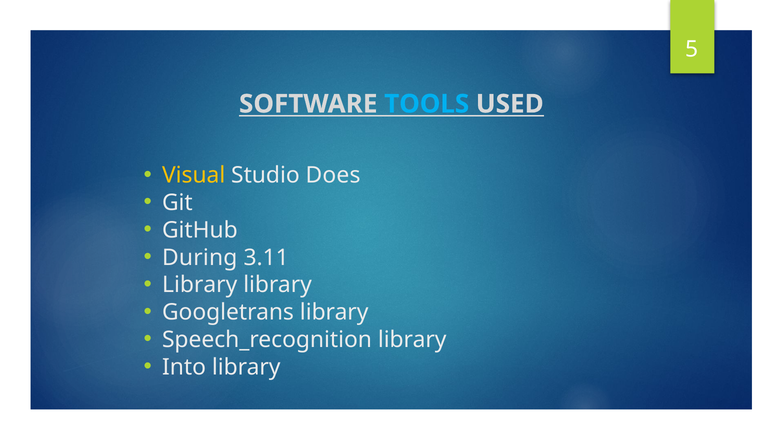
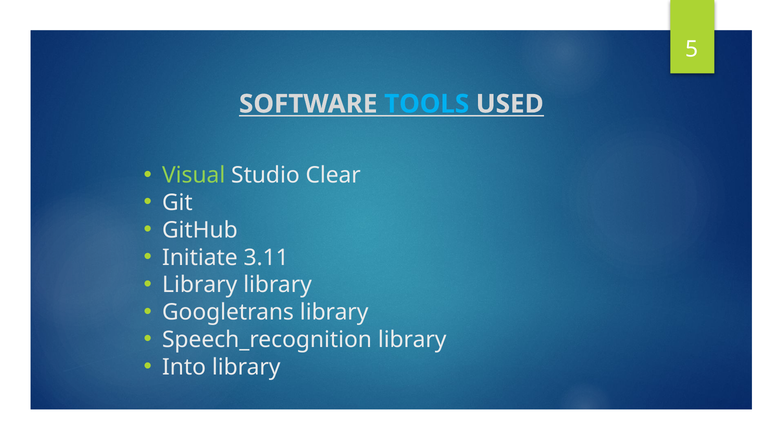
Visual colour: yellow -> light green (194, 175)
Does: Does -> Clear (333, 175)
During: During -> Initiate (200, 258)
